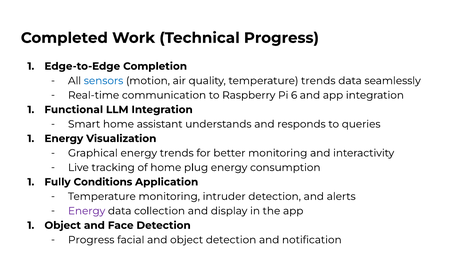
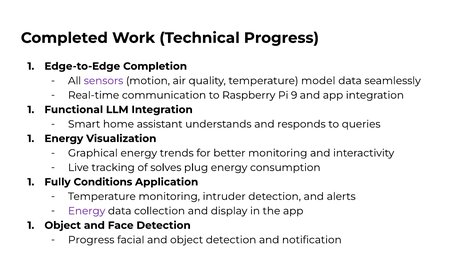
sensors colour: blue -> purple (104, 81)
temperature trends: trends -> model (318, 81)
6: 6 -> 9 (294, 95)
of home: home -> solves (166, 167)
